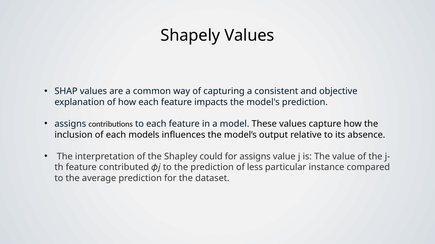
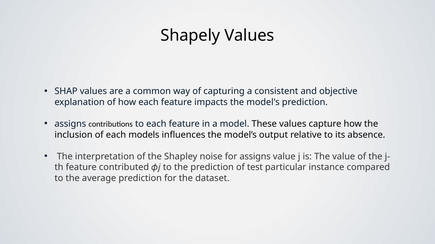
could: could -> noise (211, 157)
less: less -> test (255, 168)
